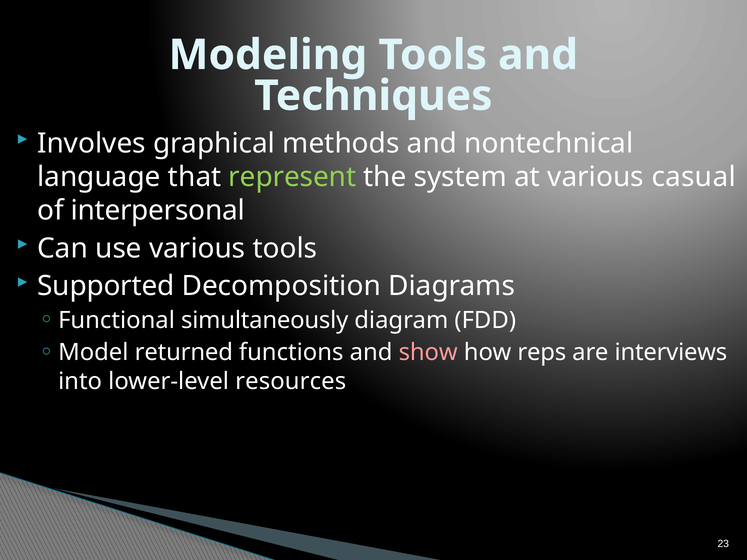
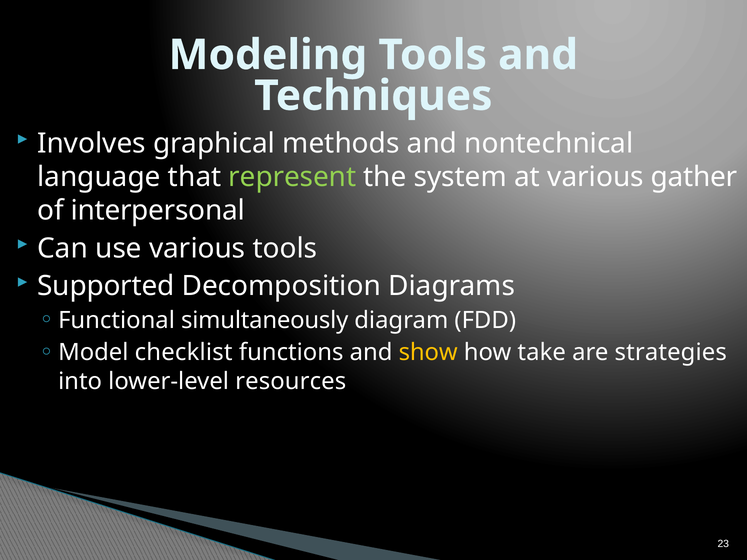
casual: casual -> gather (694, 177)
returned: returned -> checklist (184, 353)
show colour: pink -> yellow (428, 353)
reps: reps -> take (542, 353)
interviews: interviews -> strategies (671, 353)
